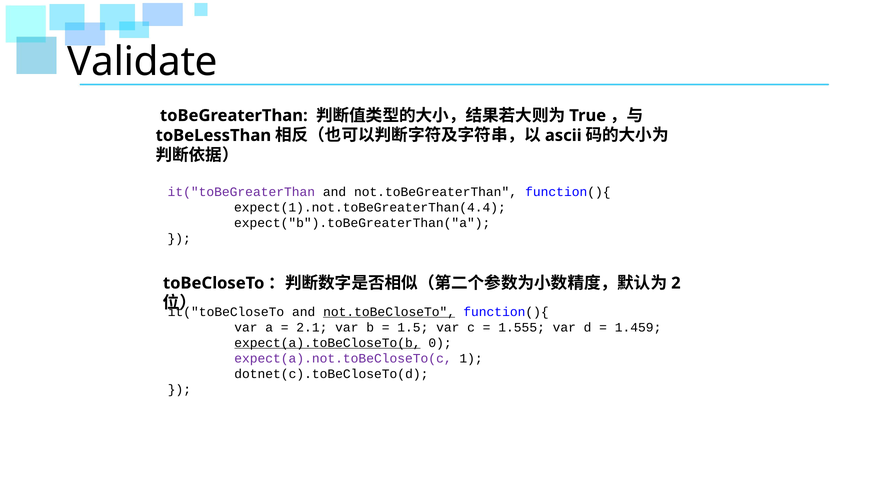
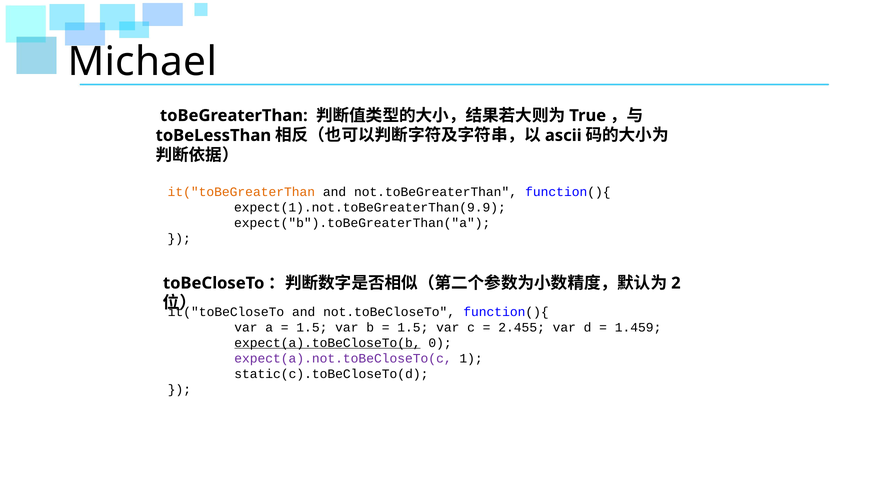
Validate: Validate -> Michael (142, 62)
it("toBeGreaterThan colour: purple -> orange (241, 192)
expect(1).not.toBeGreaterThan(4.4: expect(1).not.toBeGreaterThan(4.4 -> expect(1).not.toBeGreaterThan(9.9 (370, 208)
not.toBeCloseTo underline: present -> none (389, 312)
2.1: 2.1 -> 1.5 (312, 328)
1.555: 1.555 -> 2.455 (522, 328)
dotnet(c).toBeCloseTo(d: dotnet(c).toBeCloseTo(d -> static(c).toBeCloseTo(d (331, 374)
